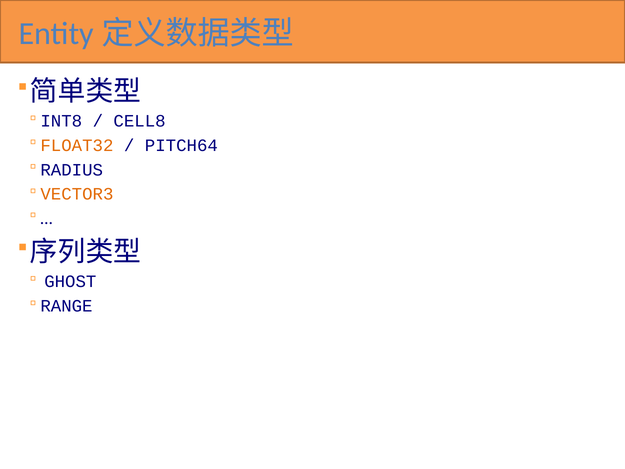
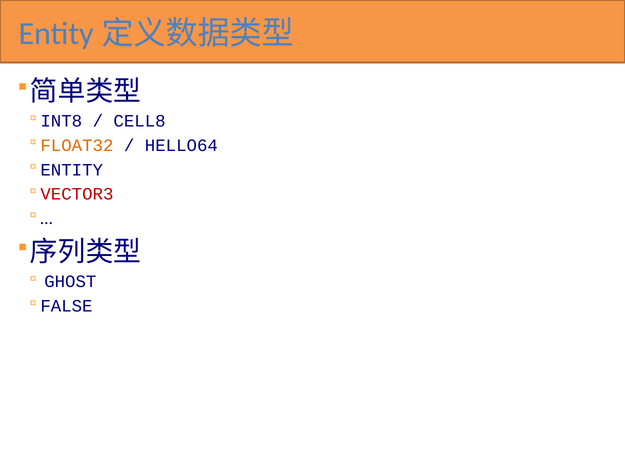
PITCH64: PITCH64 -> HELLO64 (181, 145)
RADIUS: RADIUS -> ENTITY (72, 170)
VECTOR3 colour: orange -> red (77, 194)
RANGE: RANGE -> FALSE (66, 306)
